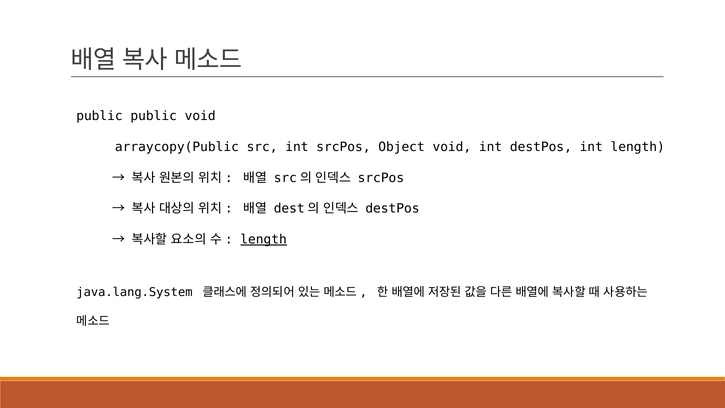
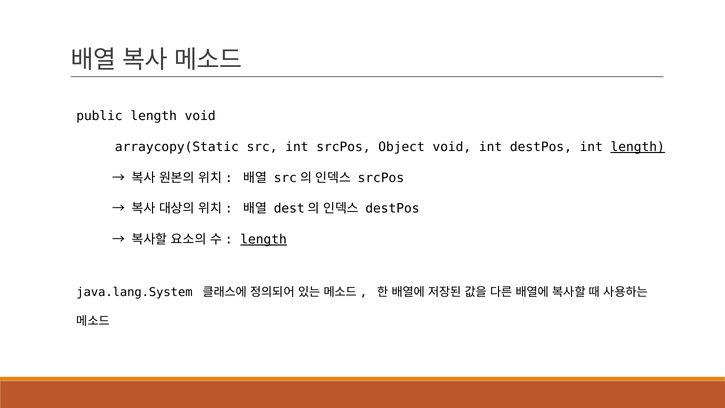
public public: public -> length (154, 116)
arraycopy(Public: arraycopy(Public -> arraycopy(Static (177, 147)
length underline: none -> present (638, 147)
